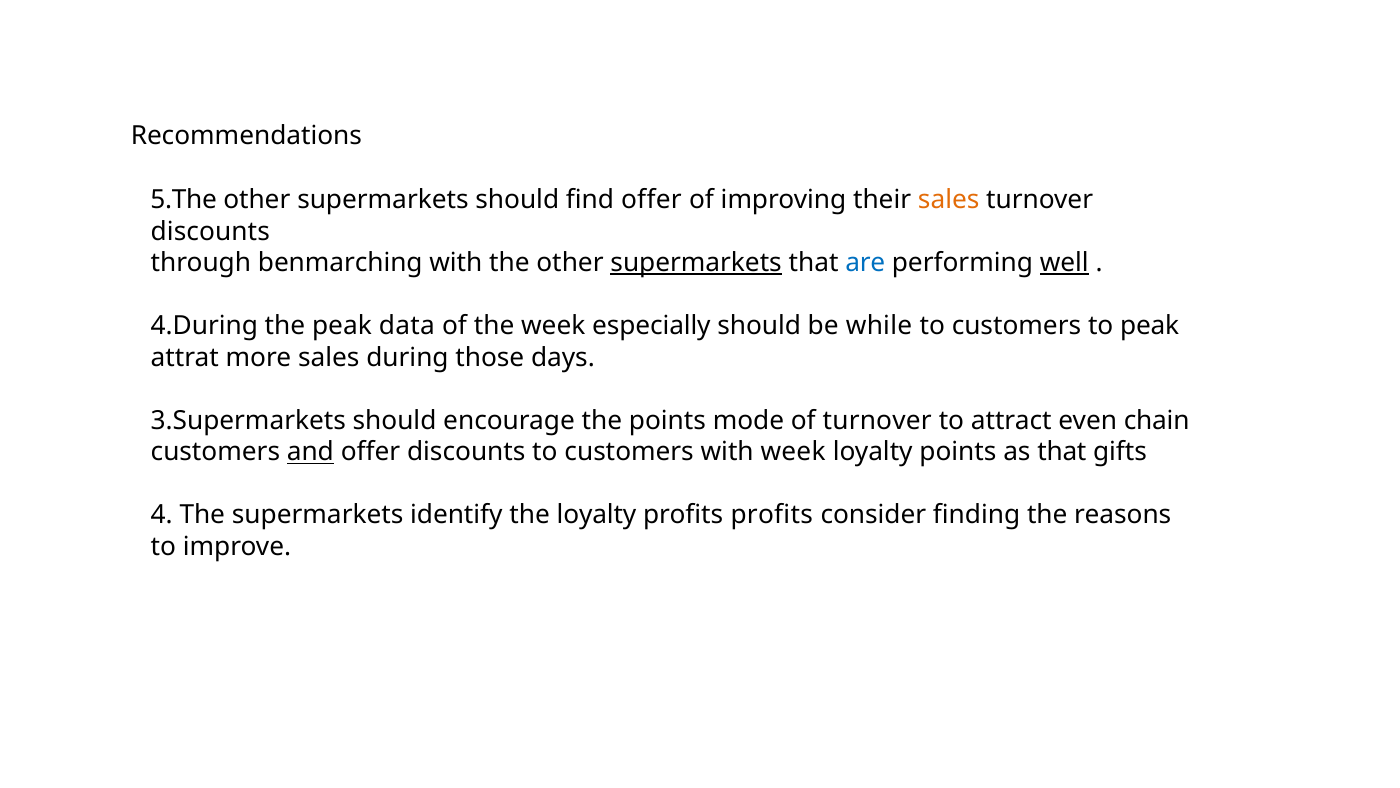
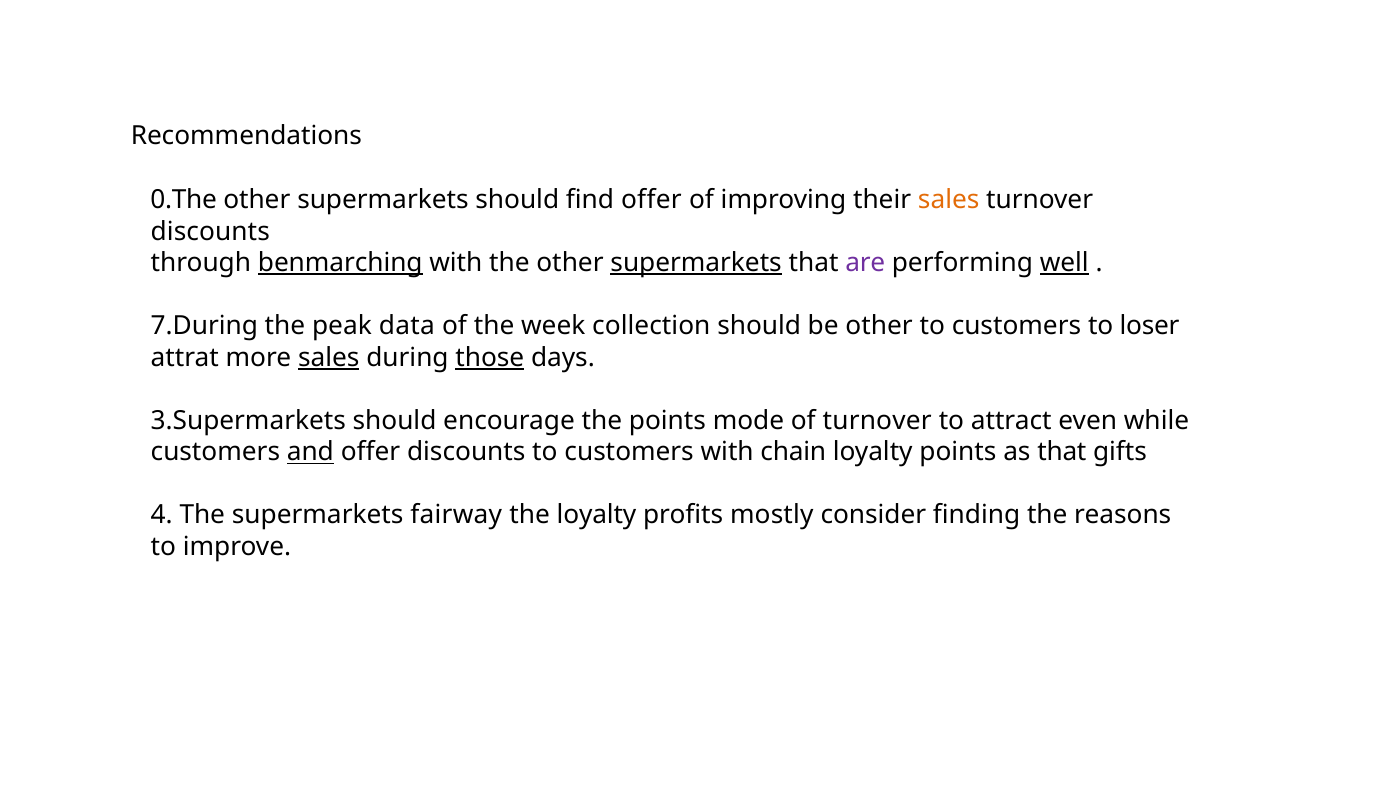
5.The: 5.The -> 0.The (184, 200)
benmarching underline: none -> present (340, 263)
are colour: blue -> purple (865, 263)
4.During: 4.During -> 7.During (204, 326)
especially: especially -> collection (651, 326)
be while: while -> other (879, 326)
to peak: peak -> loser (1150, 326)
sales underline: none -> present (329, 357)
those underline: none -> present (490, 357)
chain: chain -> while (1157, 420)
with week: week -> chain (793, 452)
identify: identify -> fairway (456, 515)
profits profits: profits -> mostly (772, 515)
